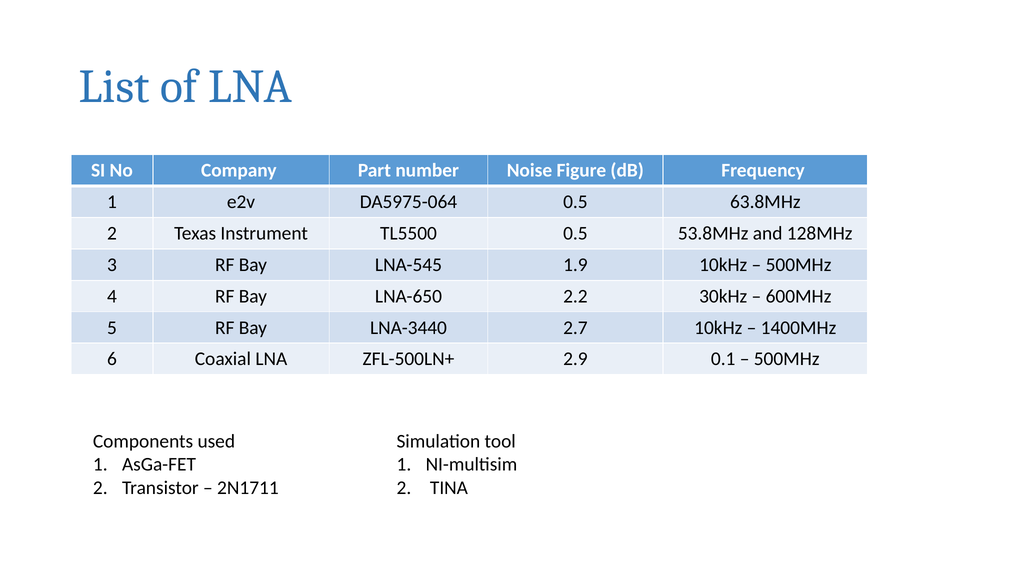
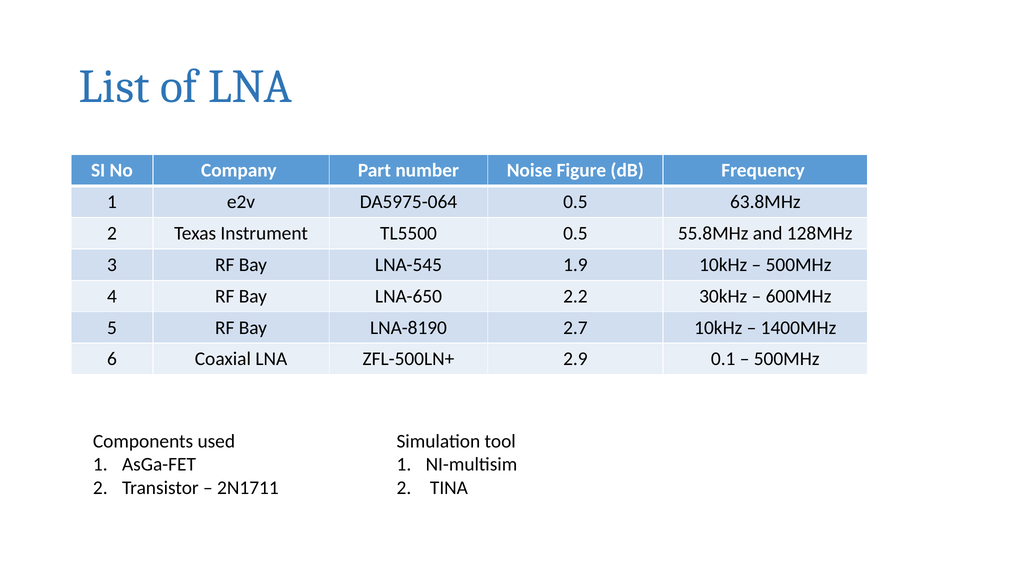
53.8MHz: 53.8MHz -> 55.8MHz (713, 234)
LNA-3440: LNA-3440 -> LNA-8190 (408, 328)
